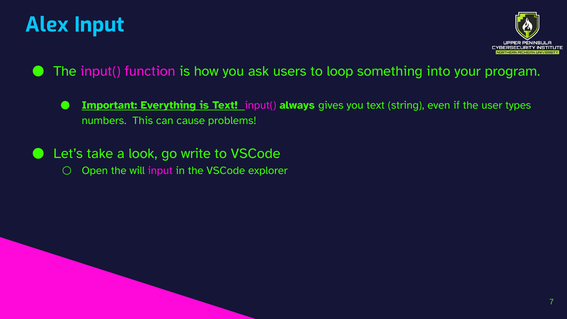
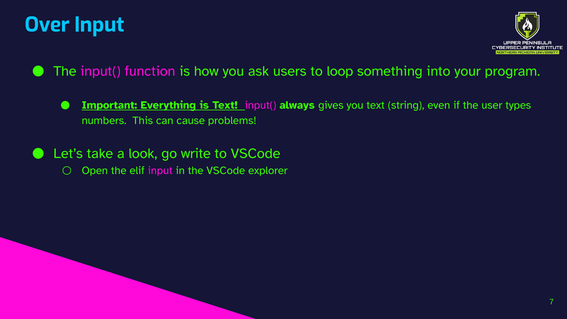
Alex: Alex -> Over (47, 25)
will: will -> elif (137, 170)
